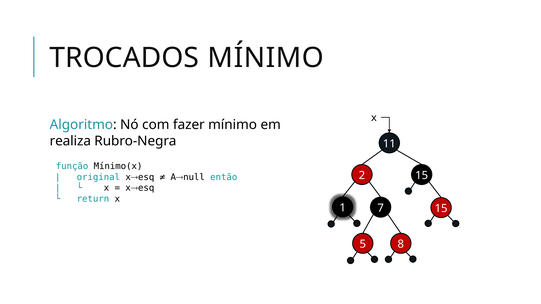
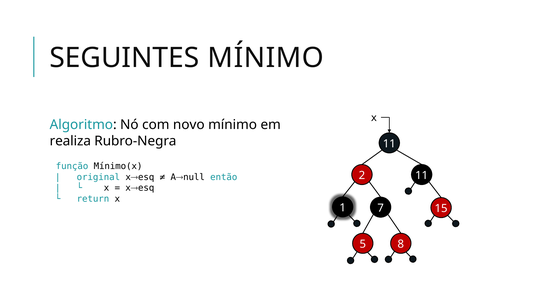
TROCADOS: TROCADOS -> SEGUINTES (124, 58)
fazer: fazer -> novo (189, 125)
2 15: 15 -> 11 (422, 176)
